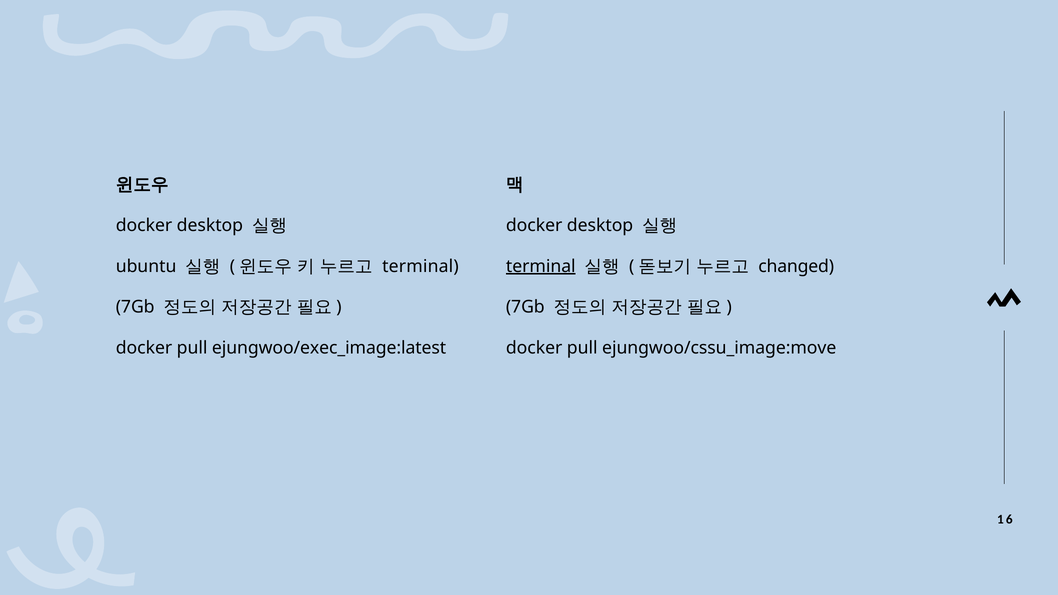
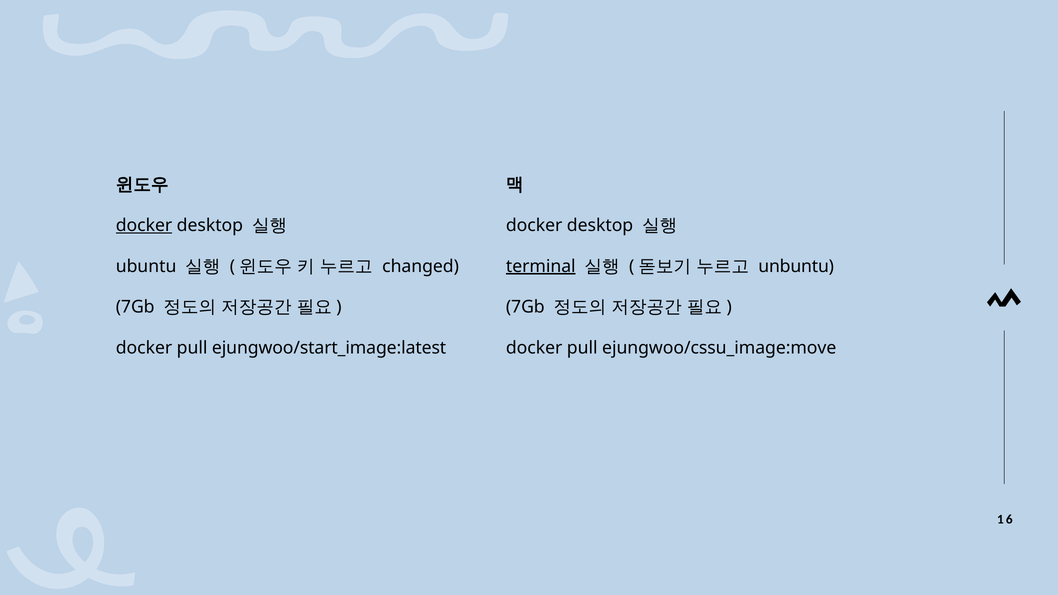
docker underline: none -> present (144, 225)
terminal: terminal -> changed (421, 266)
changed: changed -> unbuntu (796, 266)
ejungwoo/exec_image:latest: ejungwoo/exec_image:latest -> ejungwoo/start_image:latest (329, 348)
